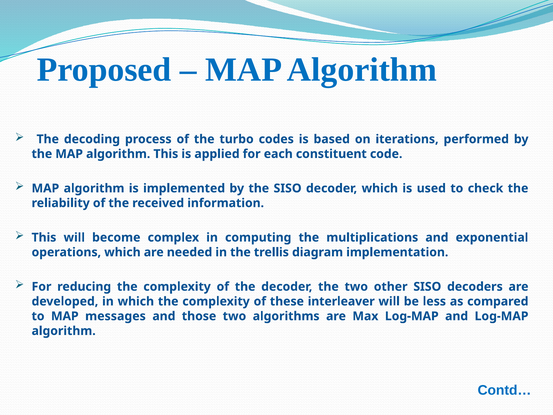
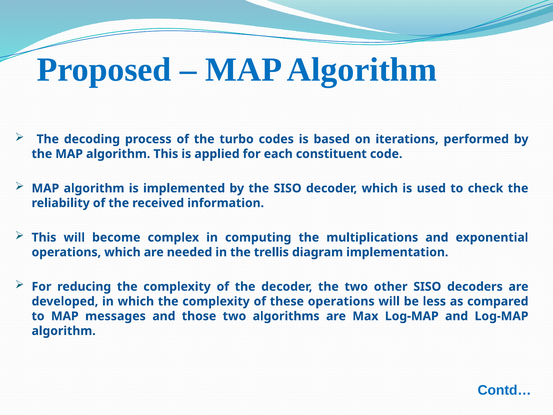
these interleaver: interleaver -> operations (341, 301)
